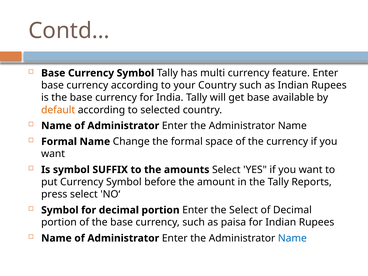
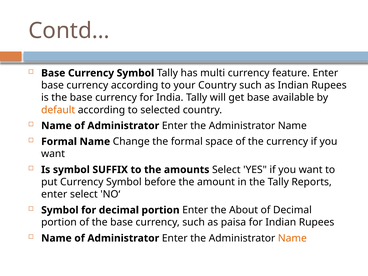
press: press -> enter (54, 194)
the Select: Select -> About (244, 210)
Name colour: blue -> orange (292, 238)
